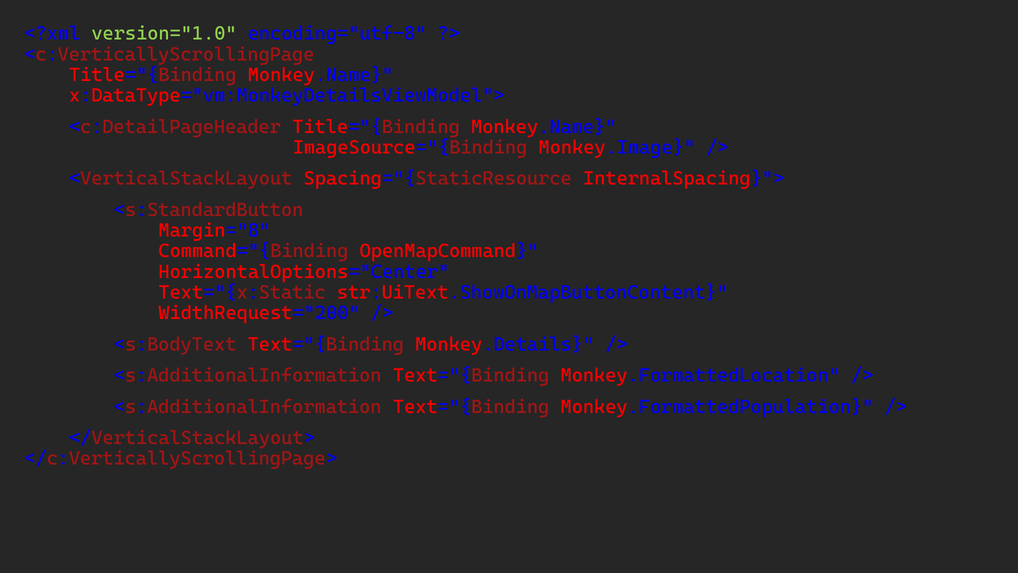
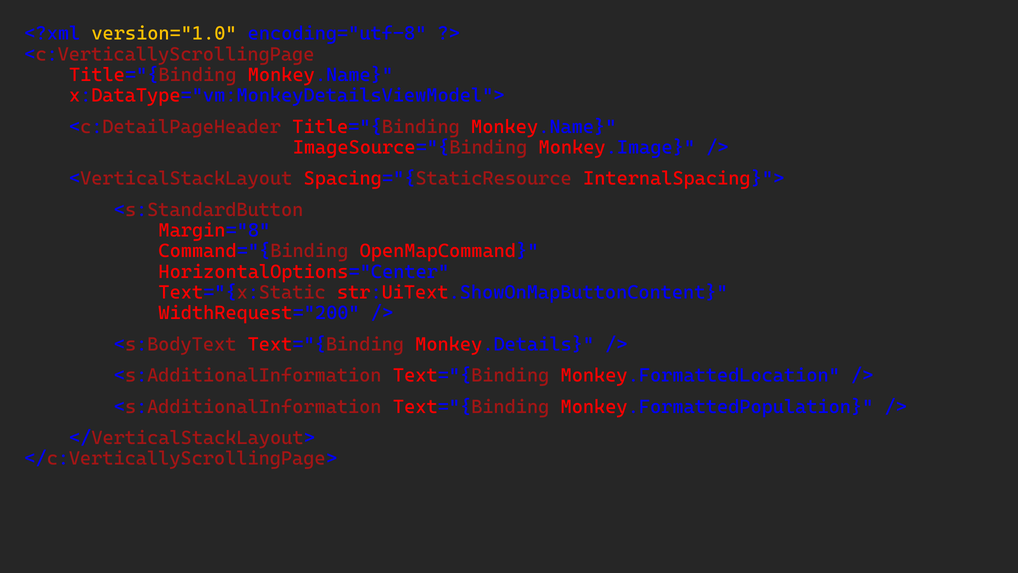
version="1.0 colour: light green -> yellow (164, 34)
